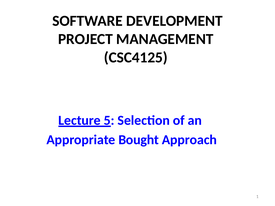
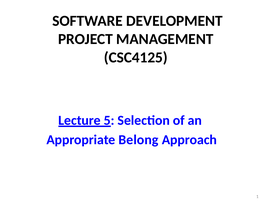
Bought: Bought -> Belong (139, 140)
